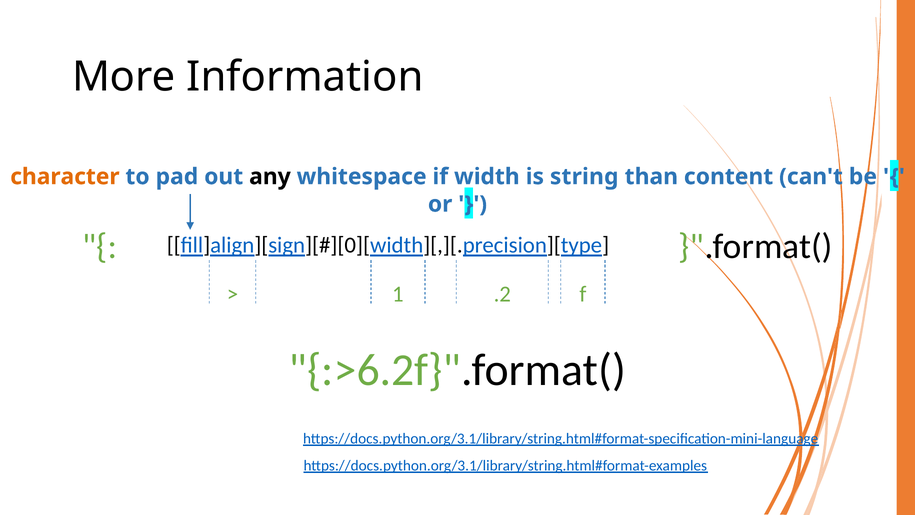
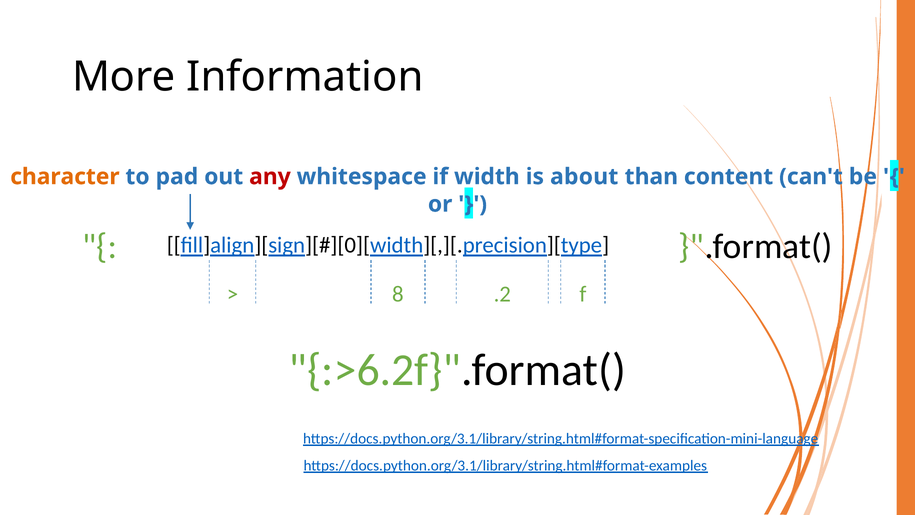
any colour: black -> red (270, 177)
string: string -> about (584, 177)
1: 1 -> 8 (398, 294)
